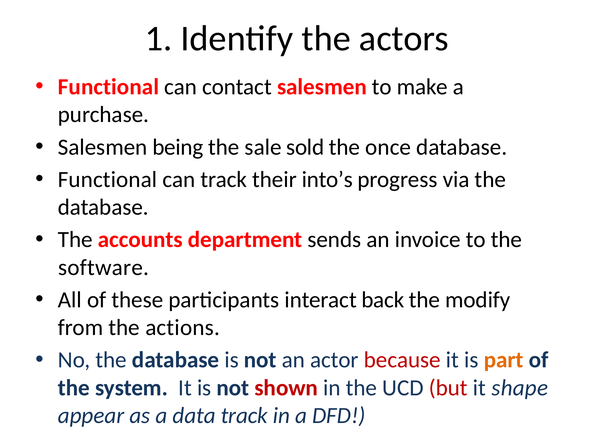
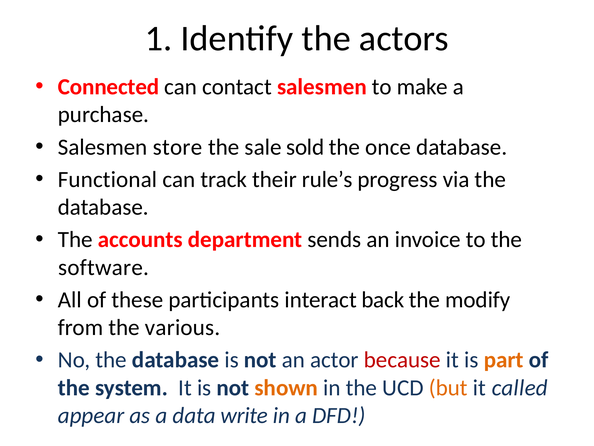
Functional: Functional -> Connected (109, 87)
being: being -> store (178, 147)
into’s: into’s -> rule’s (327, 179)
actions: actions -> various (183, 327)
shown colour: red -> orange (286, 387)
but colour: red -> orange (448, 387)
shape: shape -> called (520, 387)
data track: track -> write (244, 415)
